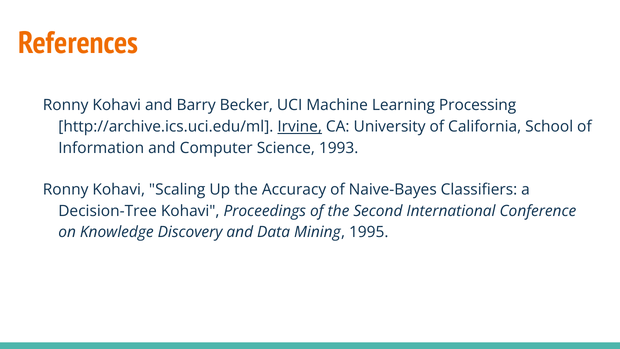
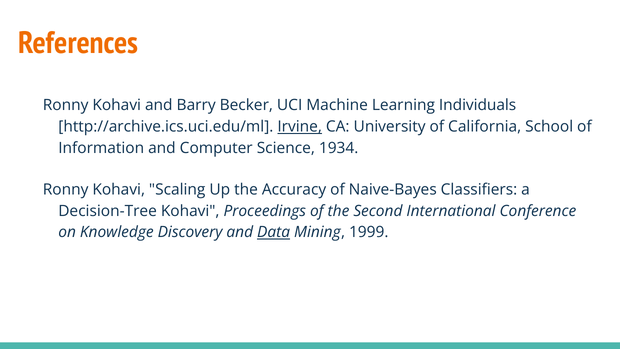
Processing: Processing -> Individuals (478, 105)
1993: 1993 -> 1934 (339, 148)
Data underline: none -> present (274, 232)
1995: 1995 -> 1999 (369, 232)
